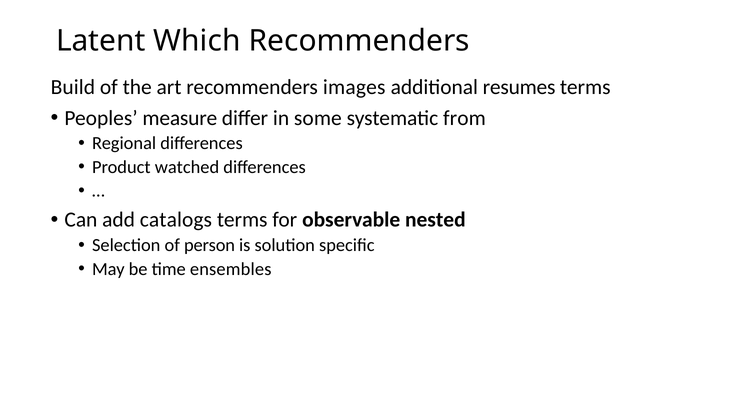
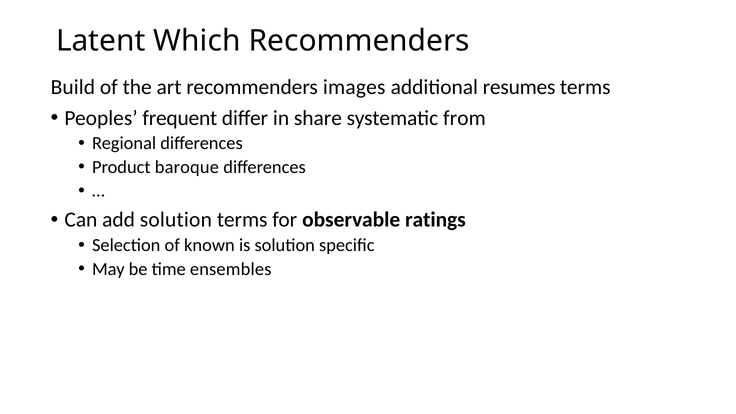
measure: measure -> frequent (180, 118)
some: some -> share (318, 118)
watched: watched -> baroque (187, 167)
add catalogs: catalogs -> solution (176, 220)
nested: nested -> ratings (435, 220)
person: person -> known (209, 245)
